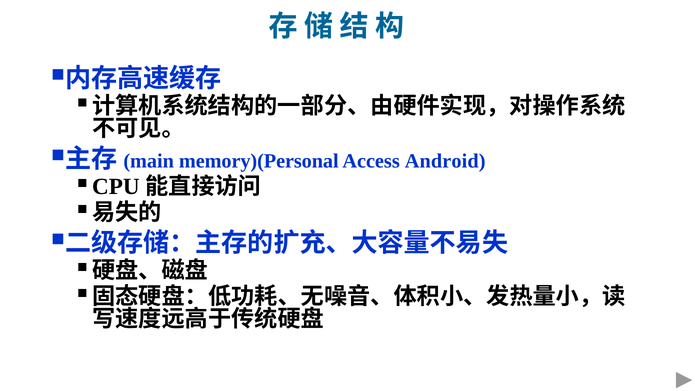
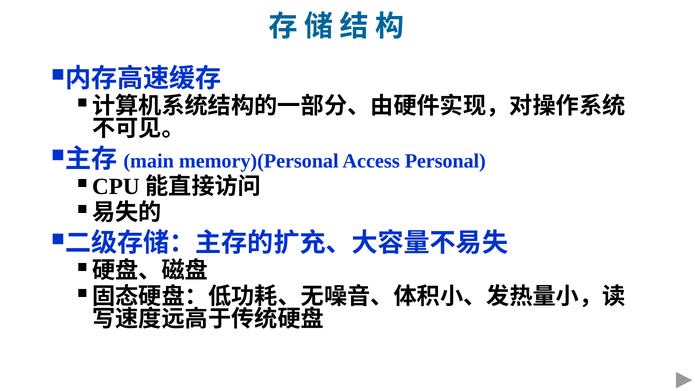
Android: Android -> Personal (445, 161)
